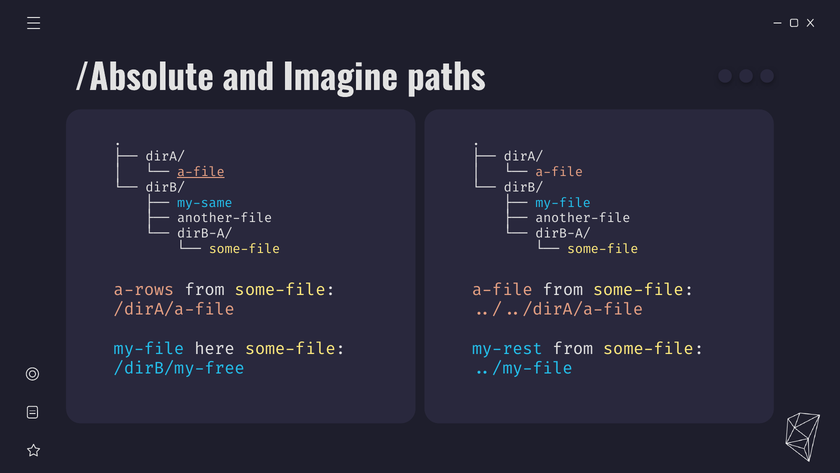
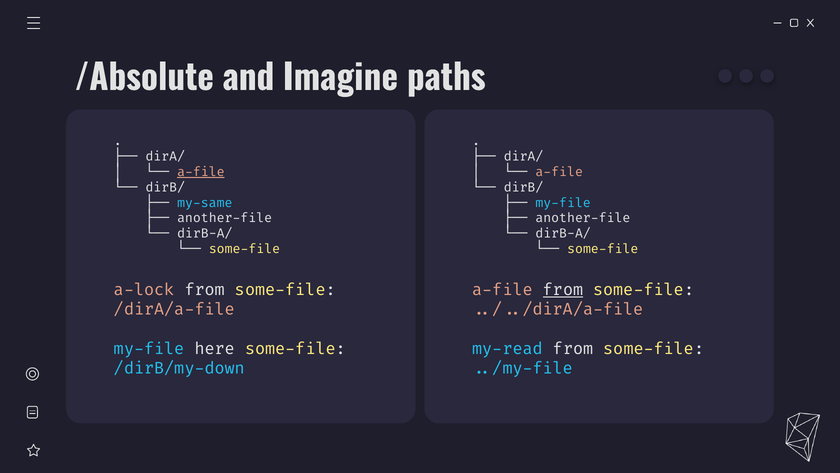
a-rows: a-rows -> a-lock (144, 290)
from underline: none -> present (563, 290)
my-rest: my-rest -> my-read (508, 348)
/dirB/my-free: /dirB/my-free -> /dirB/my-down (179, 368)
